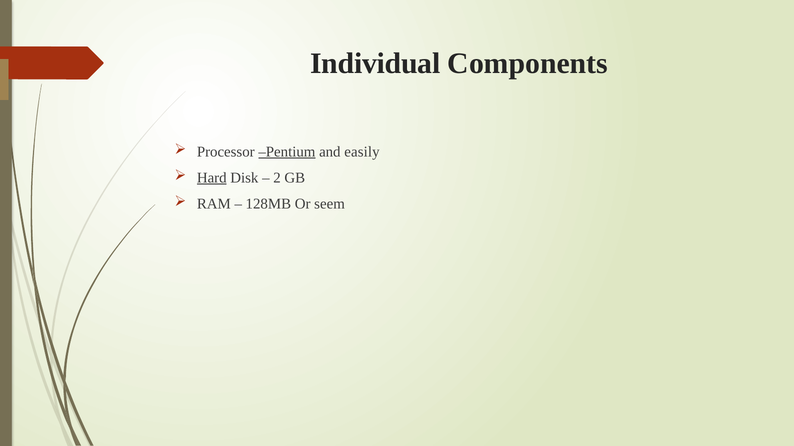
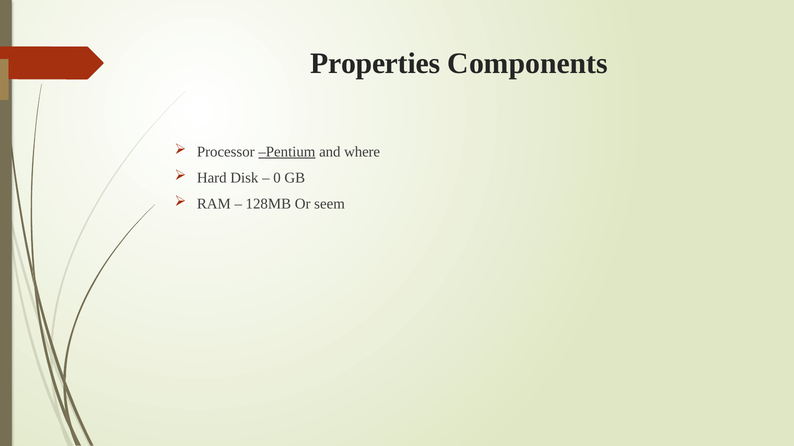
Individual: Individual -> Properties (375, 64)
easily: easily -> where (362, 152)
Hard underline: present -> none (212, 178)
2: 2 -> 0 (277, 178)
